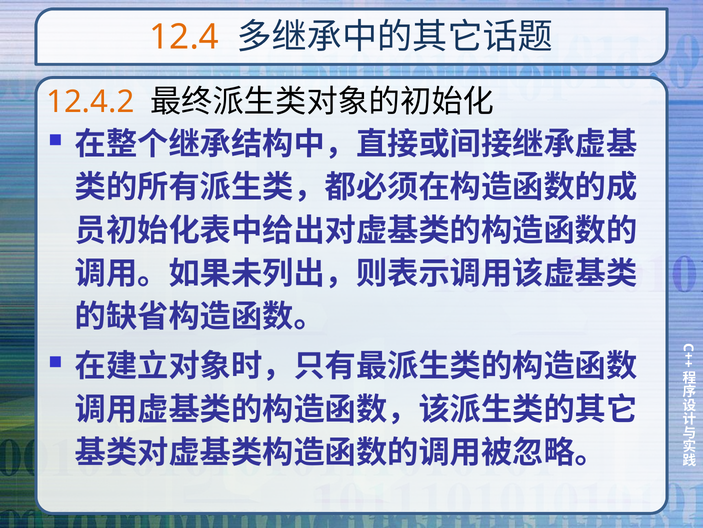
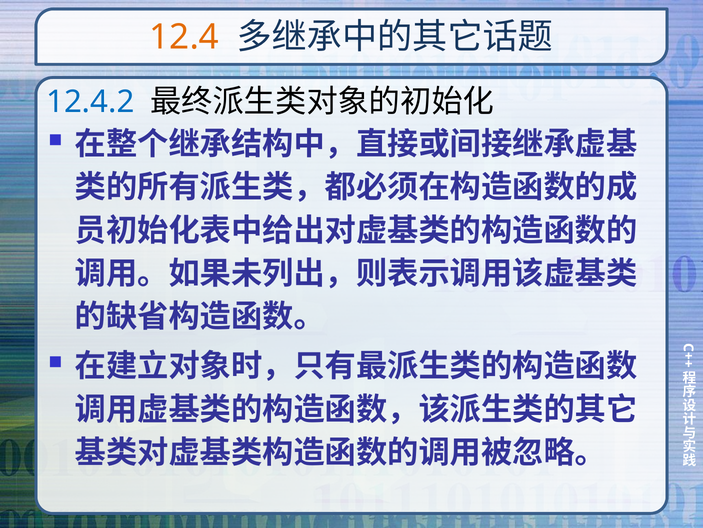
12.4.2 colour: orange -> blue (90, 102)
